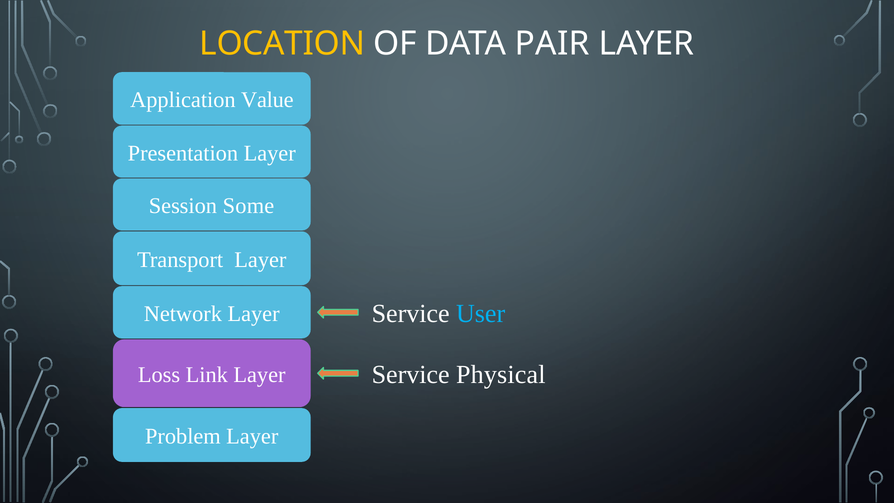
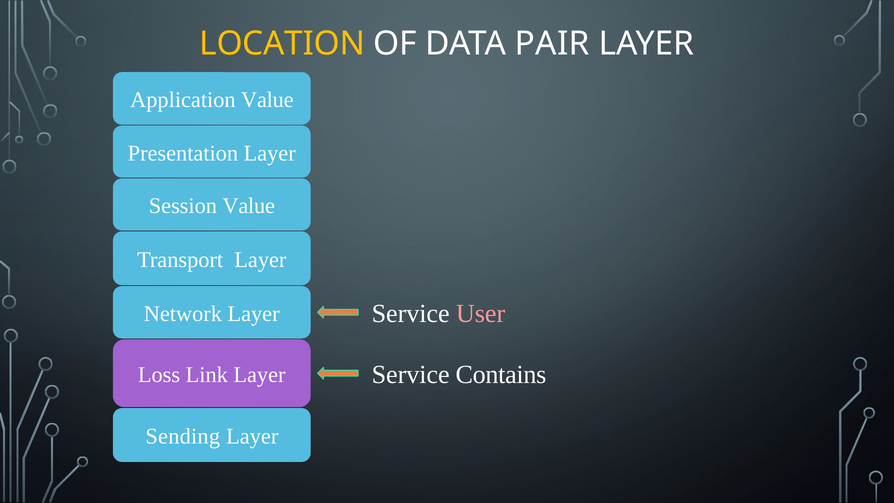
Session Some: Some -> Value (249, 206)
User colour: light blue -> pink (481, 314)
Physical: Physical -> Contains (501, 375)
Problem: Problem -> Sending (183, 436)
